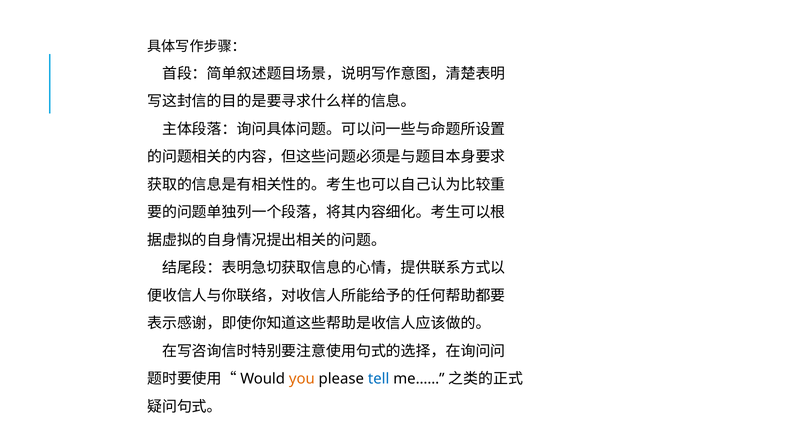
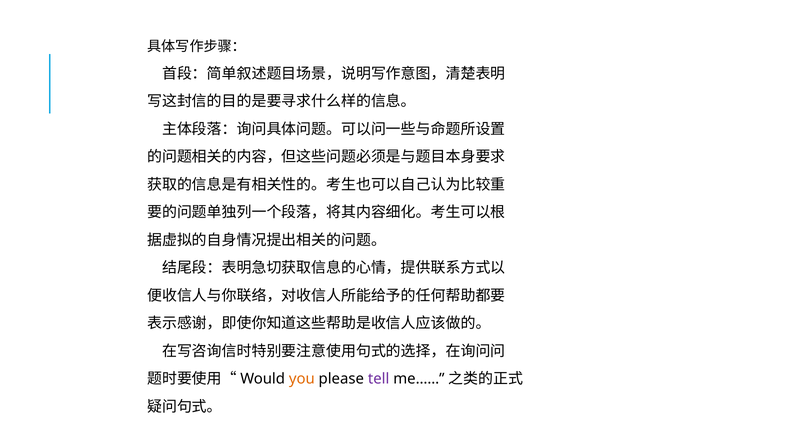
tell colour: blue -> purple (379, 379)
